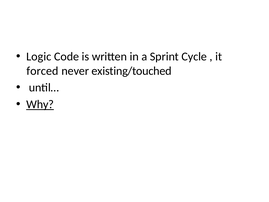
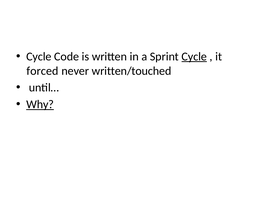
Logic: Logic -> Cycle (39, 56)
Cycle underline: none -> present (194, 56)
existing/touched: existing/touched -> written/touched (132, 71)
